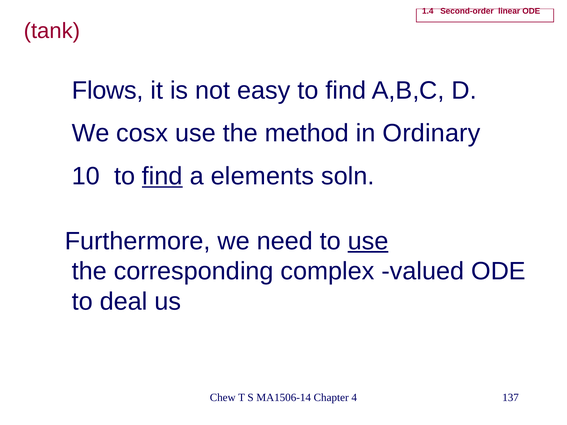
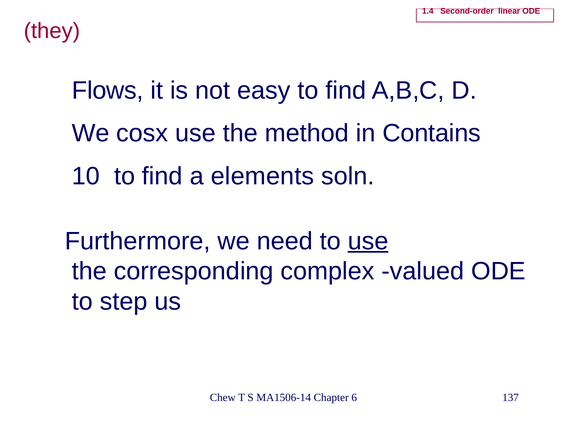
tank: tank -> they (52, 31)
Ordinary: Ordinary -> Contains (432, 133)
find underline: present -> none (162, 176)
deal: deal -> step (124, 302)
4: 4 -> 6 (354, 398)
